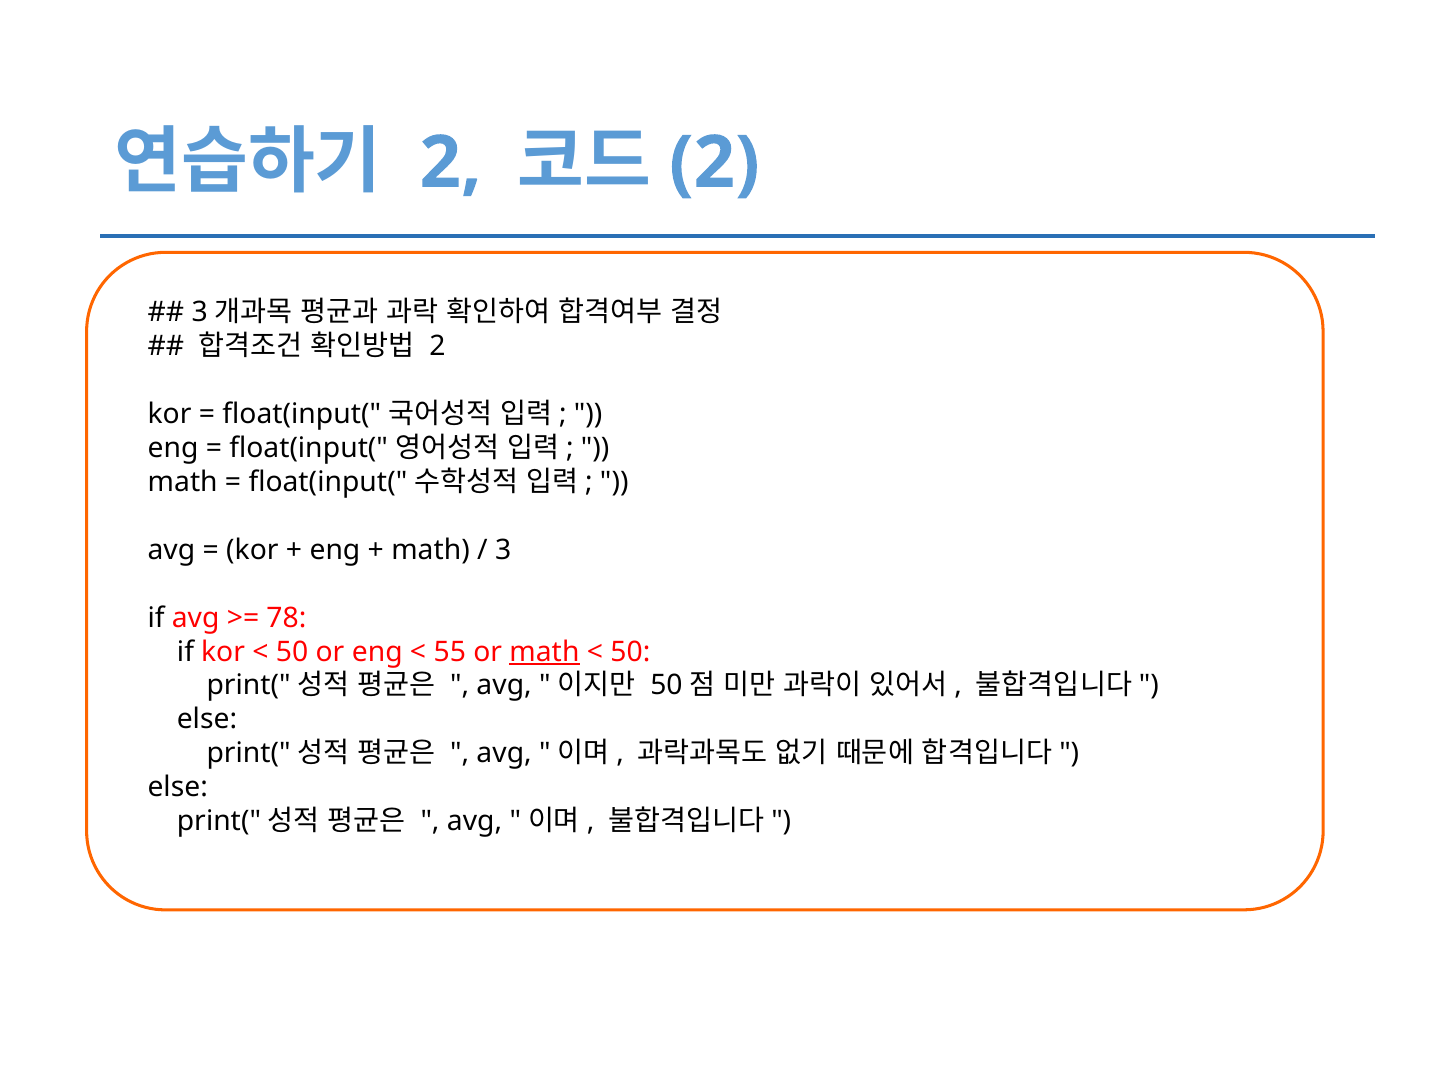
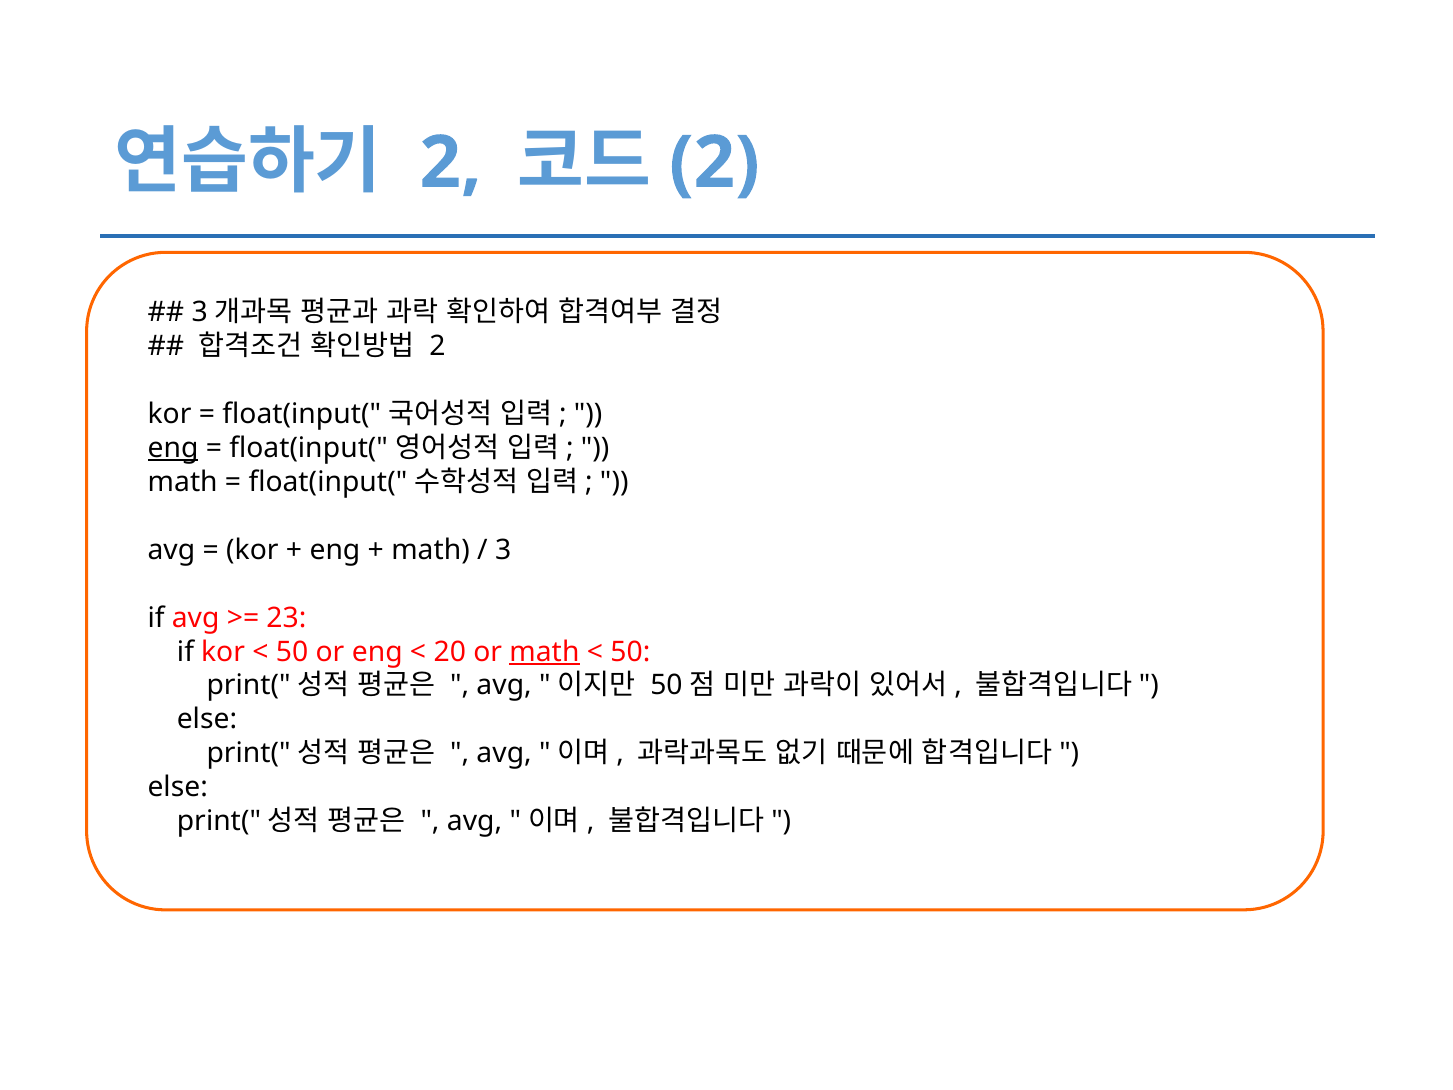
eng underline: none -> present (173, 448)
78: 78 -> 23 (286, 618)
55: 55 -> 20 (450, 652)
